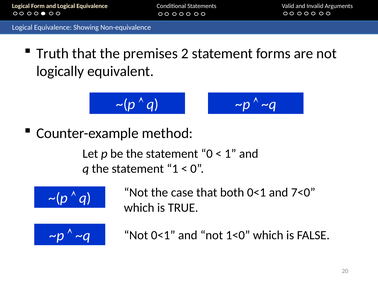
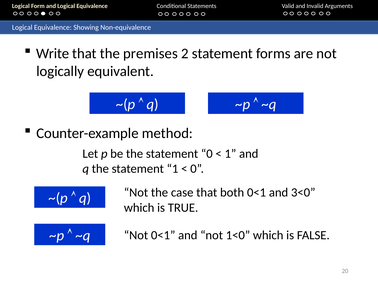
Truth: Truth -> Write (53, 54)
7<0: 7<0 -> 3<0 (303, 192)
